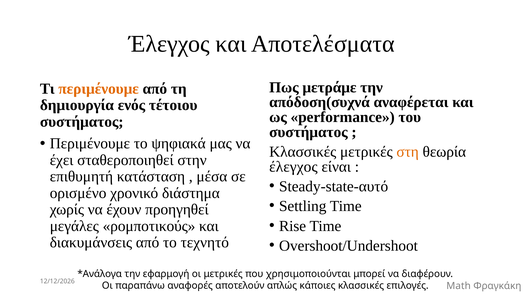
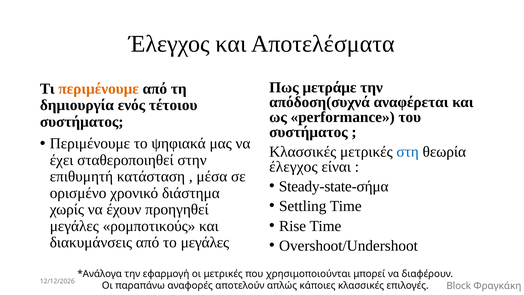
στη colour: orange -> blue (408, 152)
Steady-state-αυτό: Steady-state-αυτό -> Steady-state-σήμα (334, 186)
το τεχνητό: τεχνητό -> μεγάλες (205, 242)
Math: Math -> Block (459, 286)
